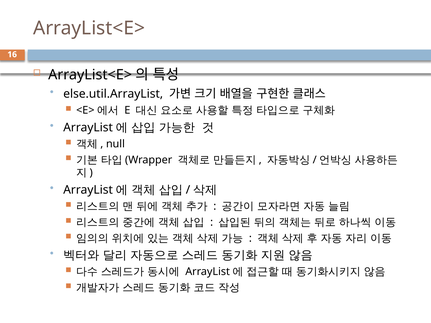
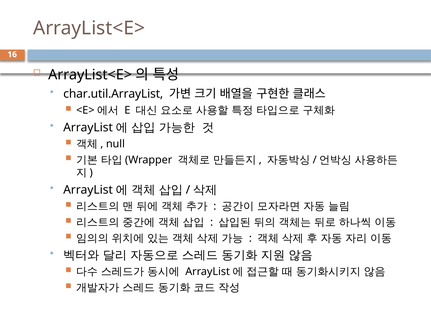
else.util.ArrayList: else.util.ArrayList -> char.util.ArrayList (113, 94)
